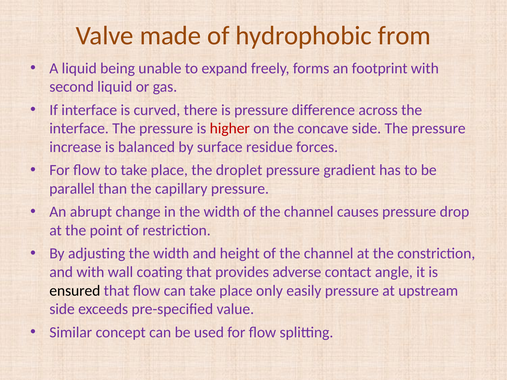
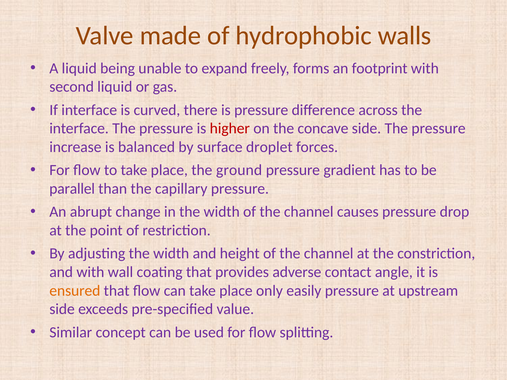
from: from -> walls (405, 36)
residue: residue -> droplet (269, 147)
droplet: droplet -> ground (239, 170)
ensured colour: black -> orange (75, 291)
